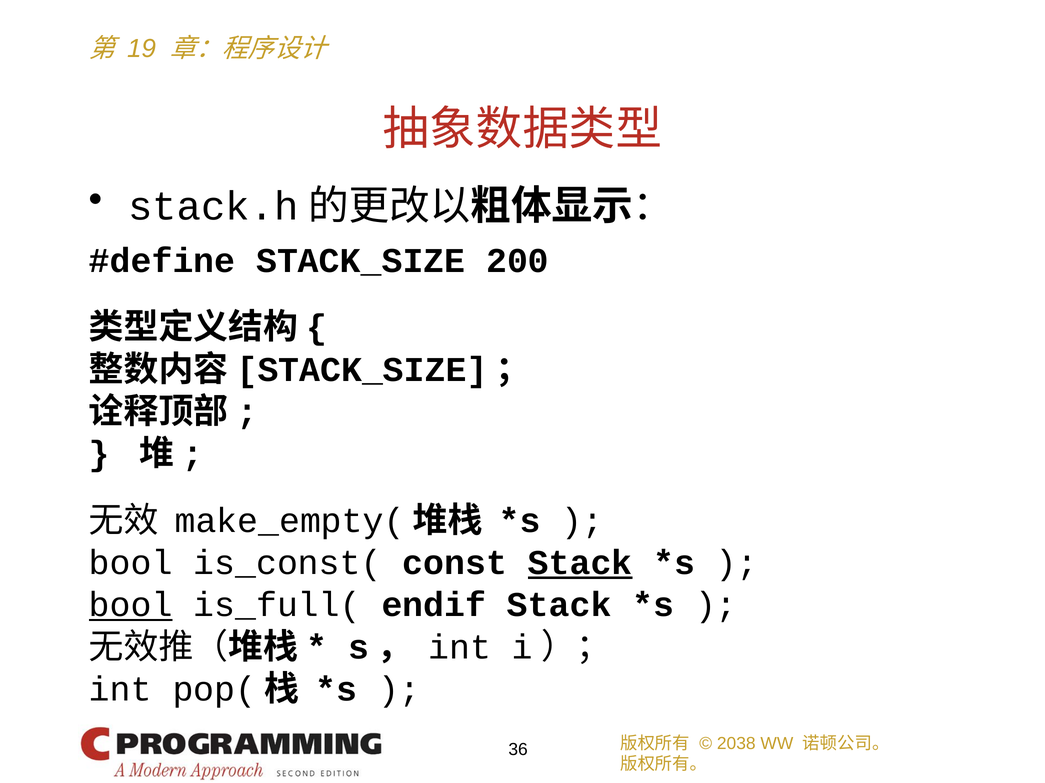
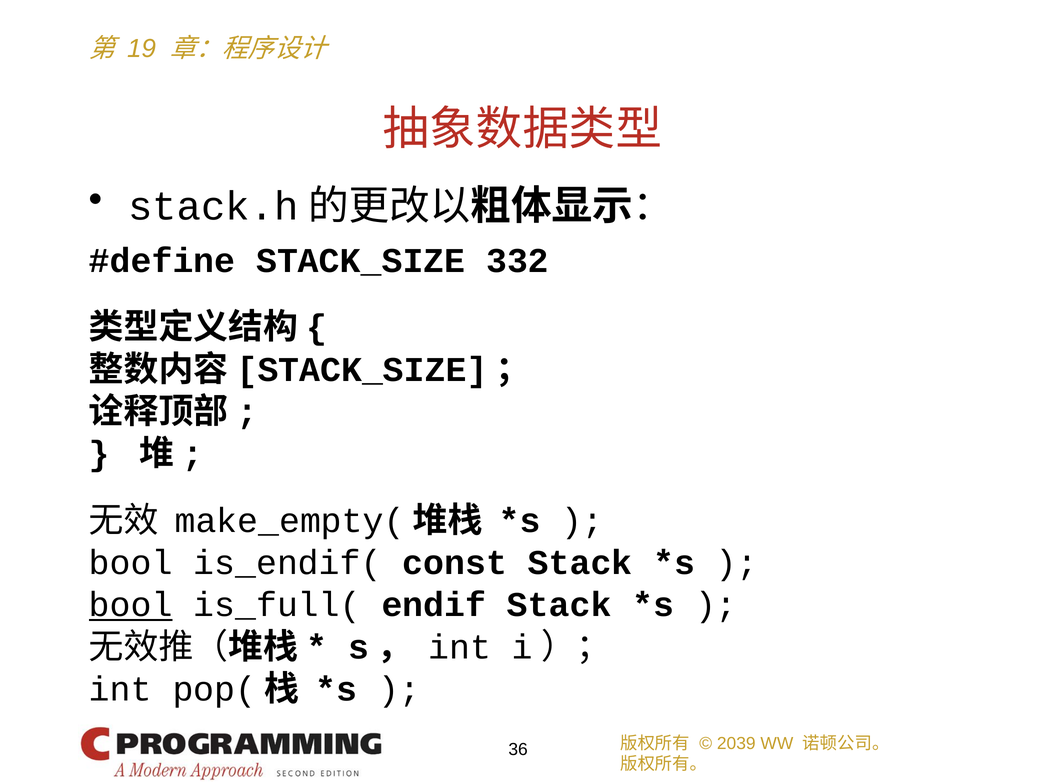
200: 200 -> 332 (518, 261)
is_const(: is_const( -> is_endif( (288, 563)
Stack underline: present -> none (580, 563)
2038: 2038 -> 2039 (736, 744)
